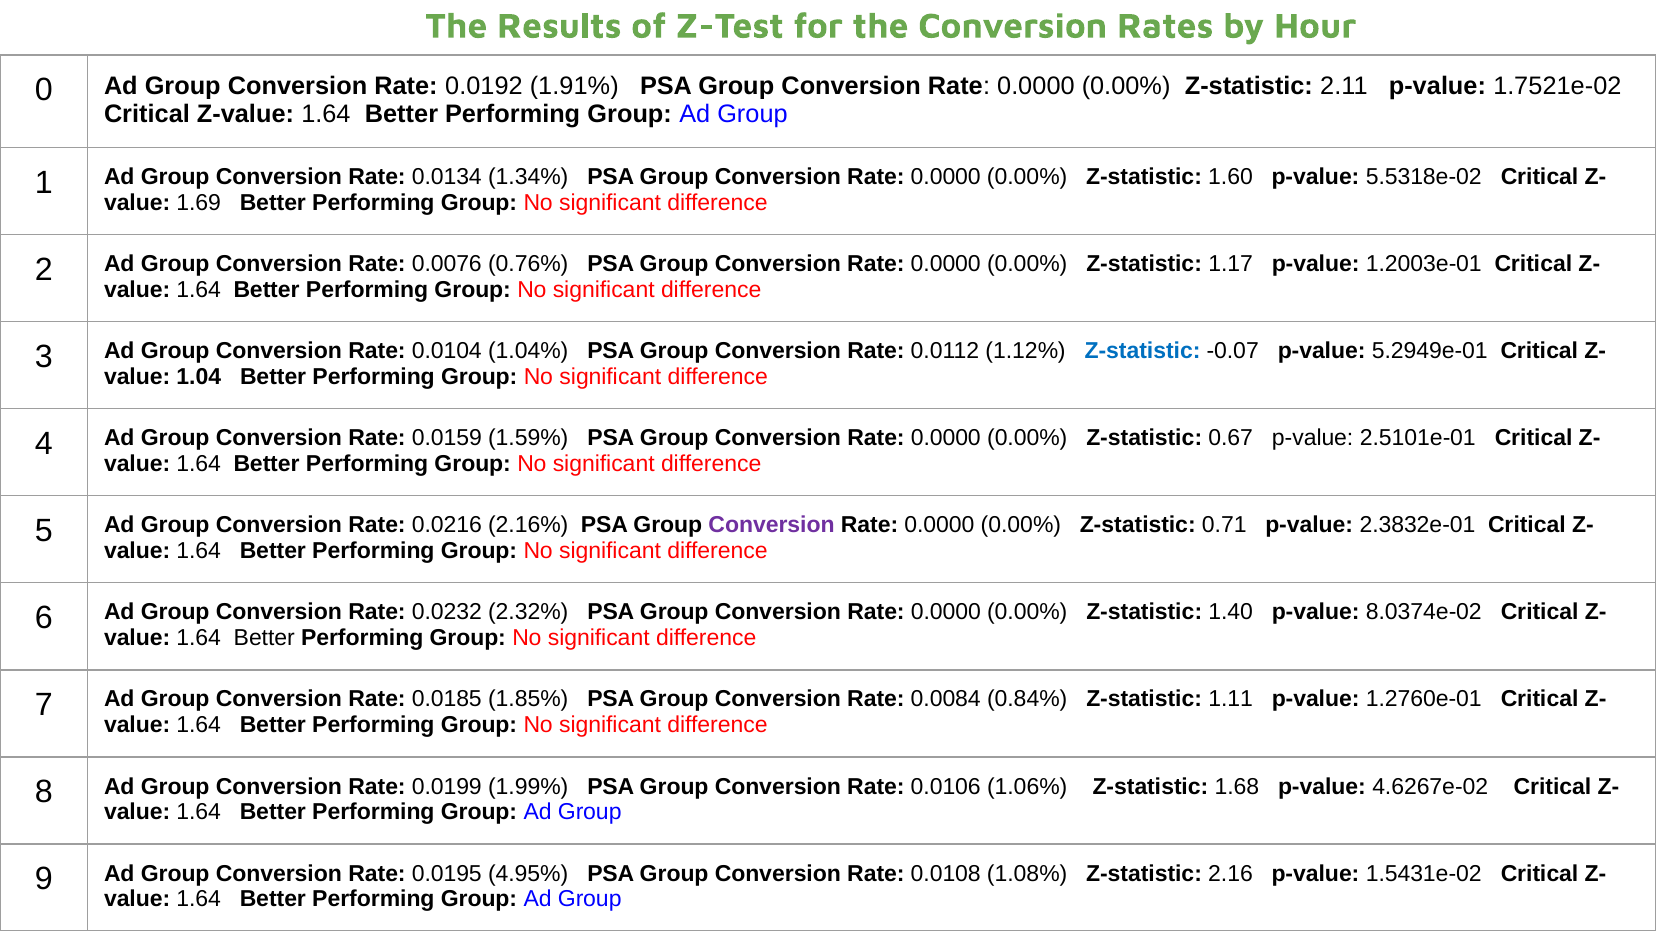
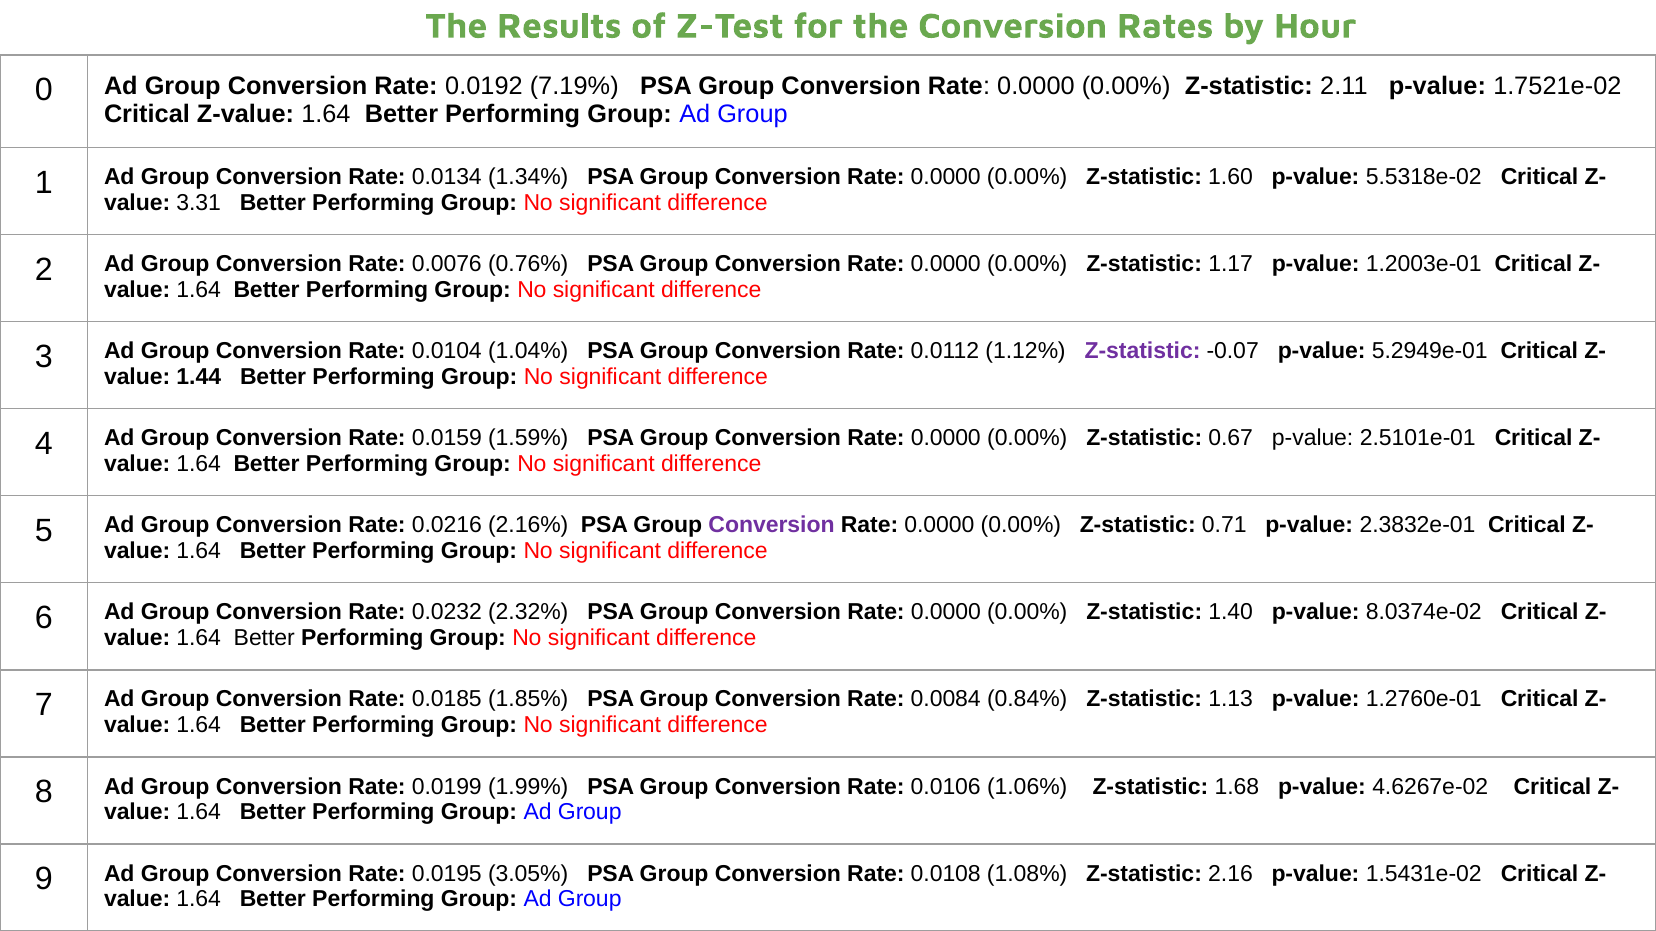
1.91%: 1.91% -> 7.19% (574, 86)
1.69: 1.69 -> 3.31 (199, 203)
Z-statistic colour: blue -> purple (1143, 351)
1.04: 1.04 -> 1.44 (199, 377)
1.11: 1.11 -> 1.13 (1231, 700)
4.95%: 4.95% -> 3.05% (528, 874)
